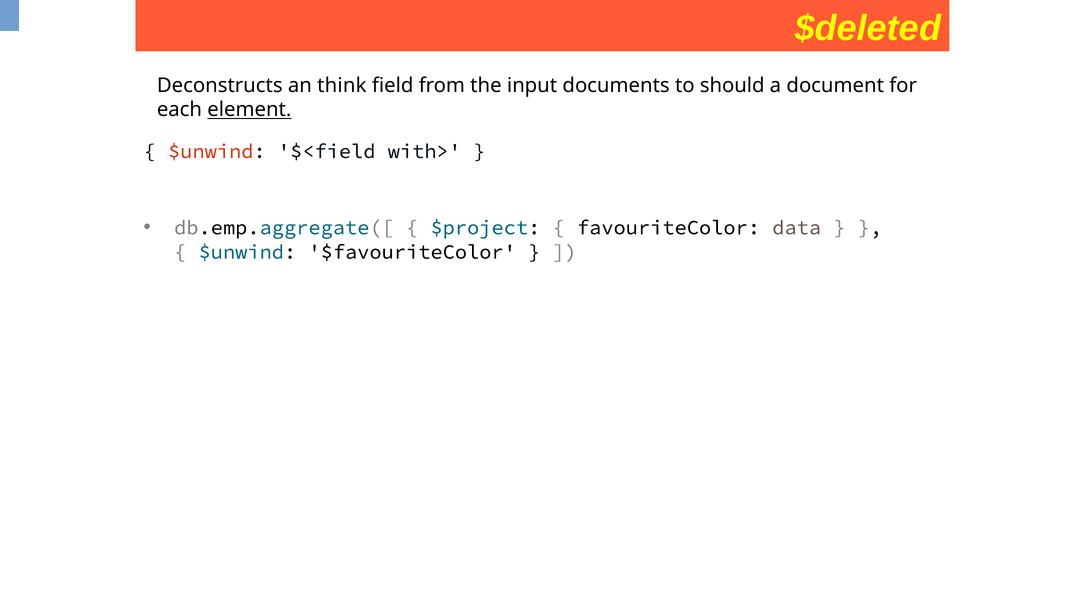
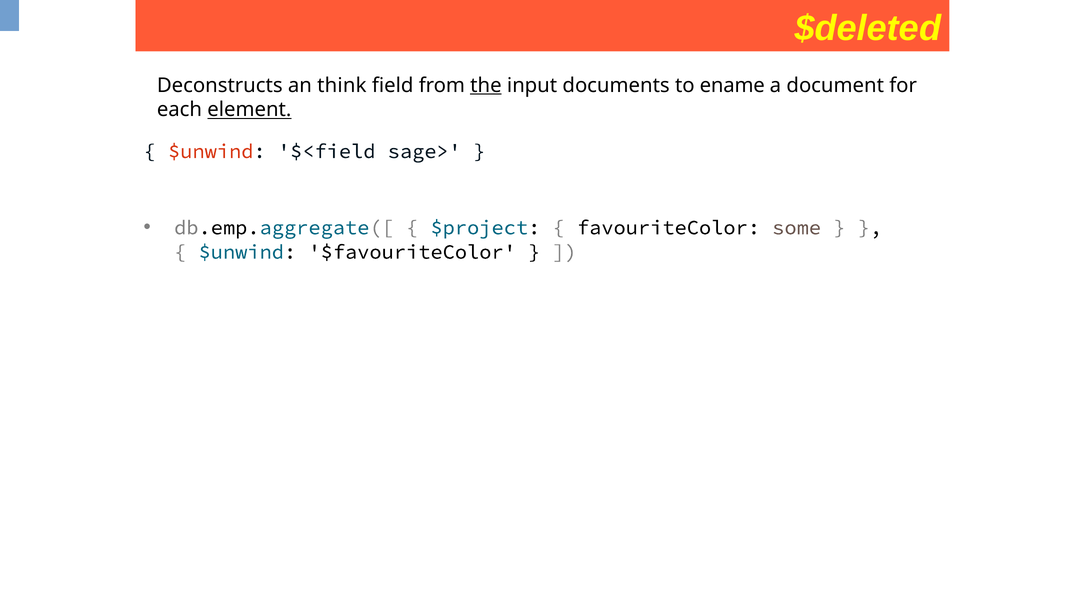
the underline: none -> present (486, 85)
should: should -> ename (732, 85)
with>: with> -> sage> (424, 151)
data: data -> some (797, 228)
